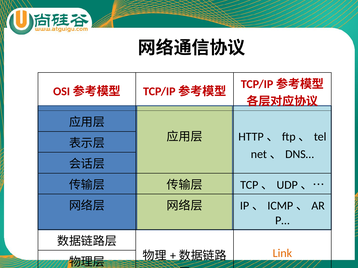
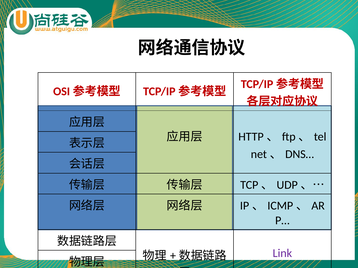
Link colour: orange -> purple (282, 254)
